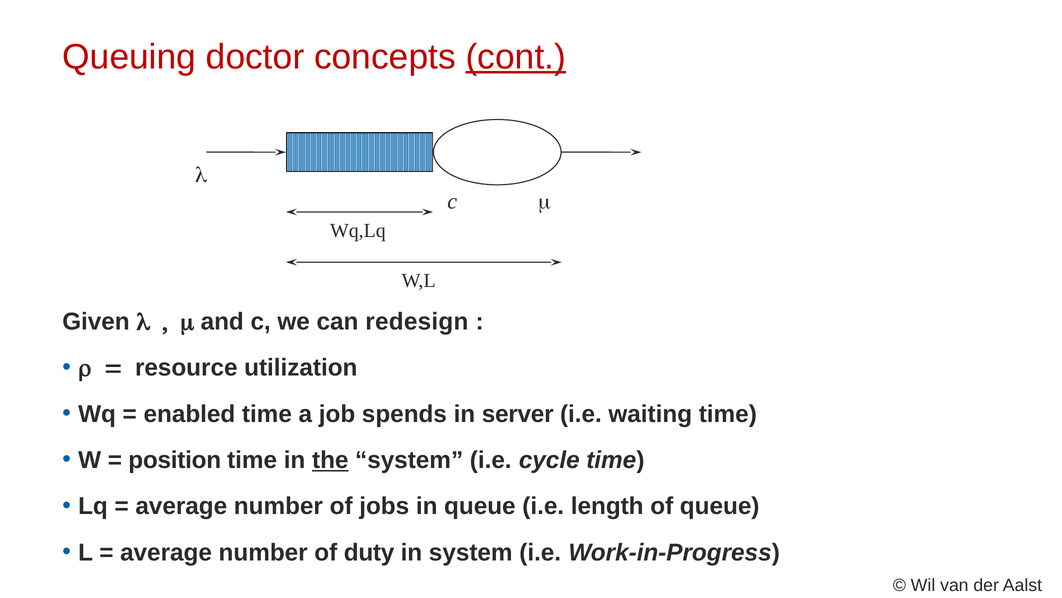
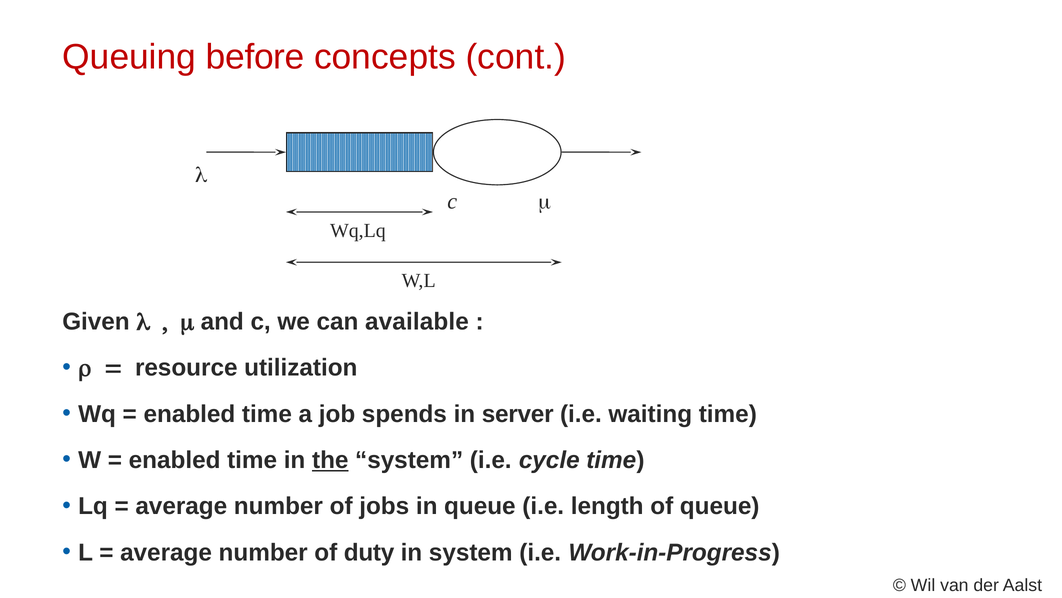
doctor: doctor -> before (255, 57)
cont underline: present -> none (516, 57)
redesign: redesign -> available (417, 321)
position: position -> enabled (175, 460)
